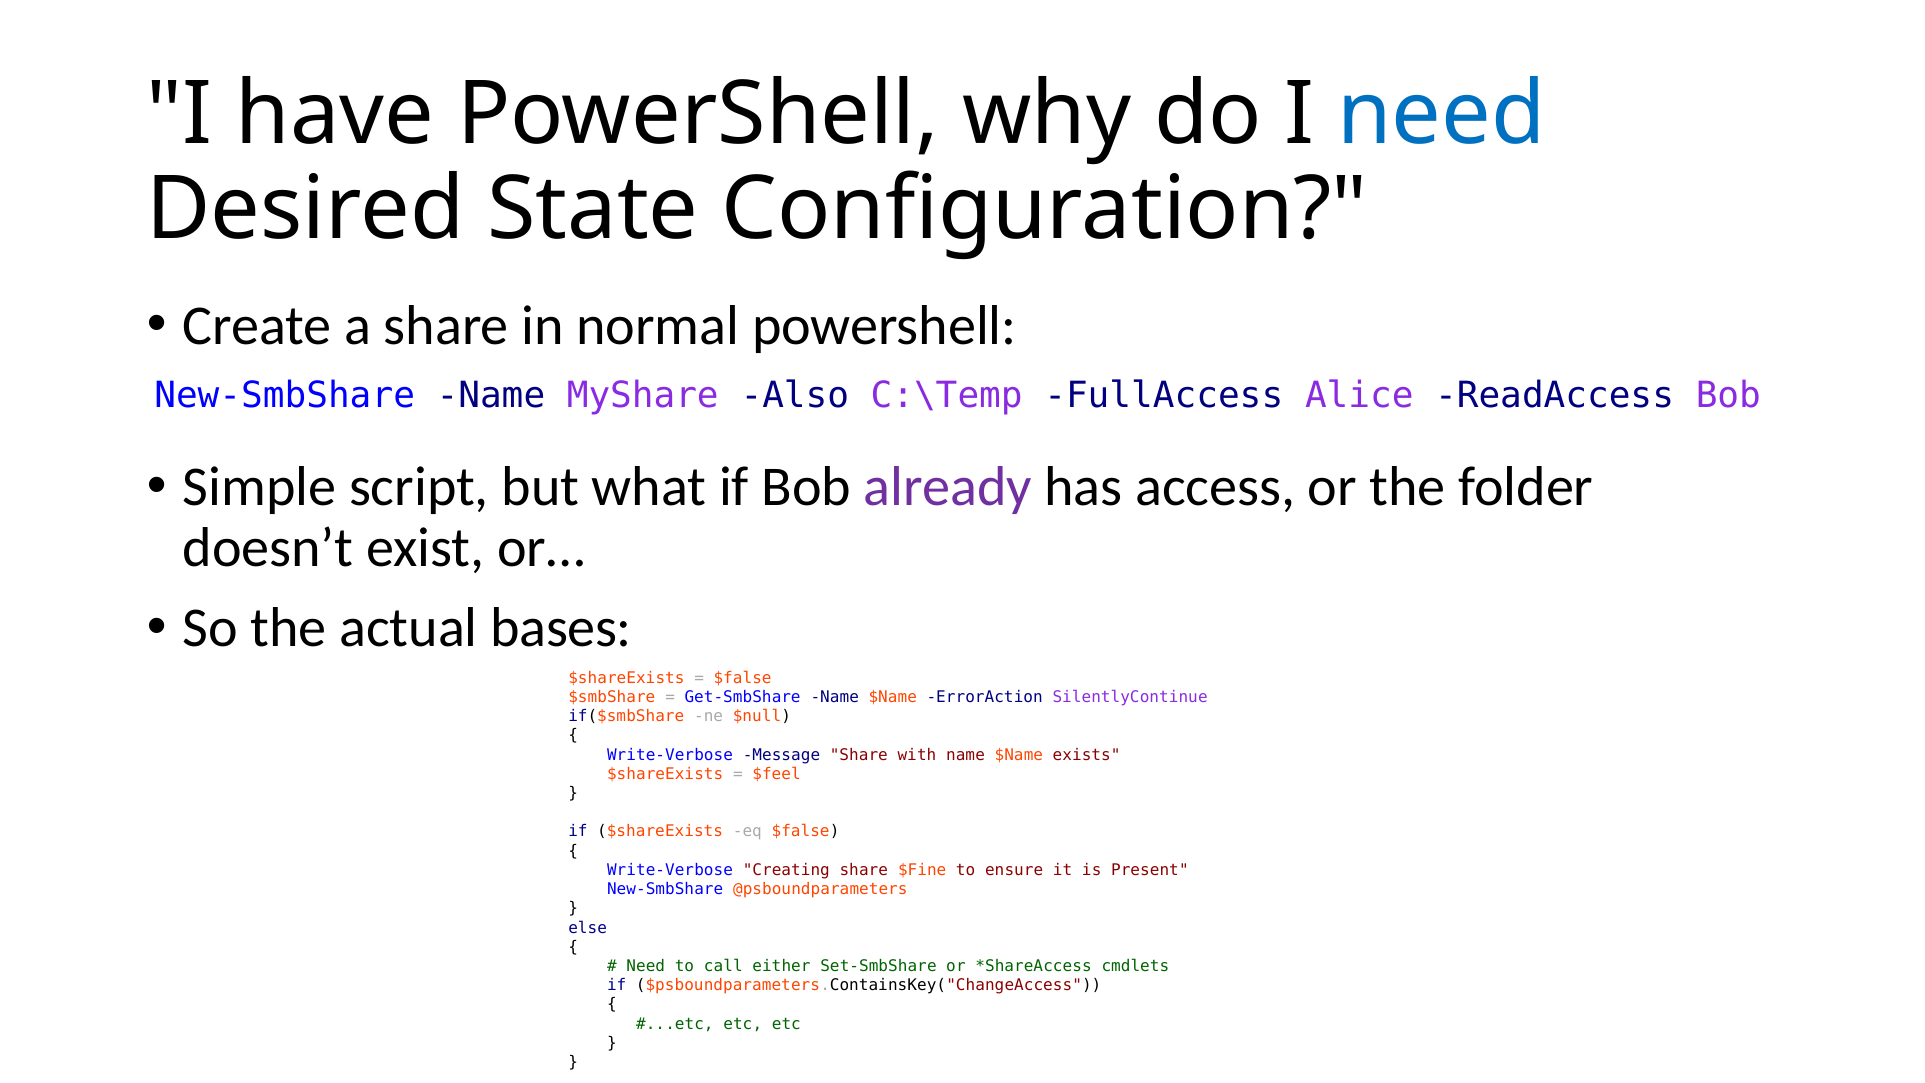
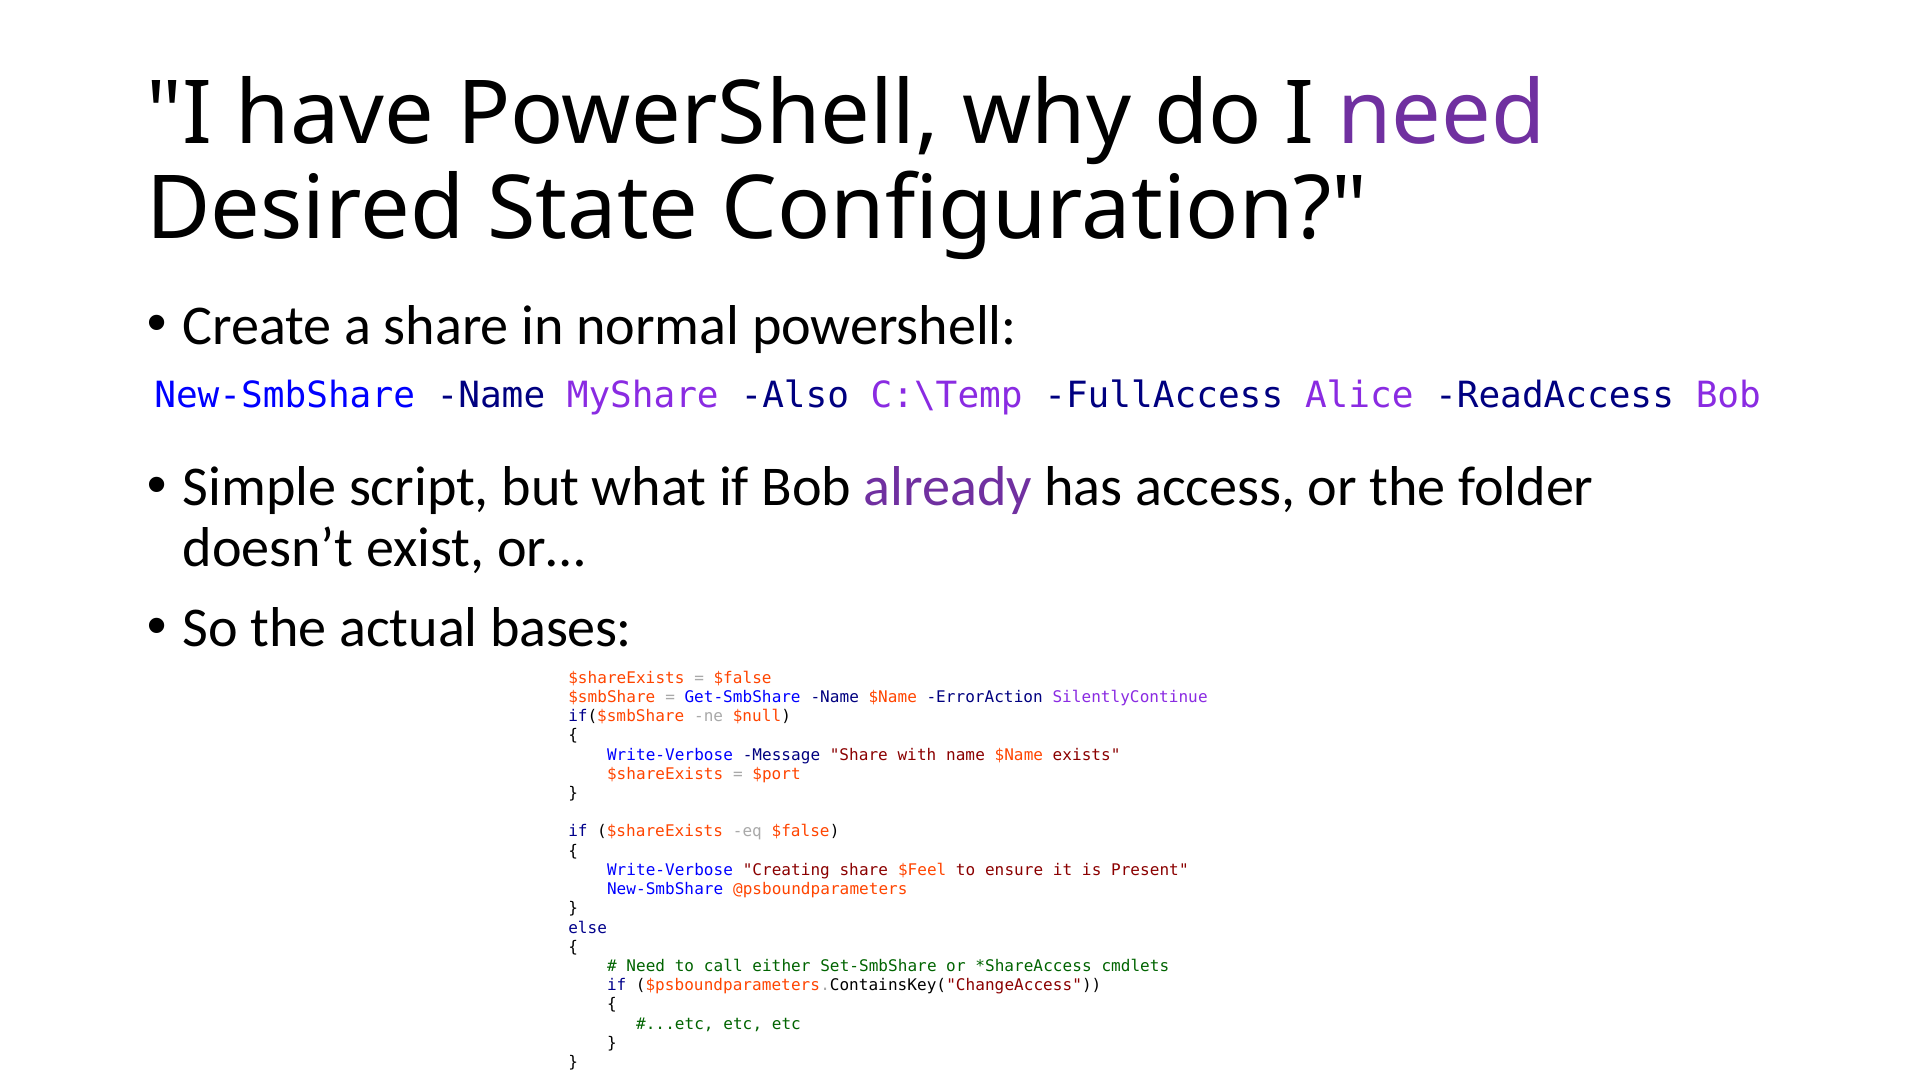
need colour: blue -> purple (1441, 114)
$feel: $feel -> $port (777, 774)
$Fine: $Fine -> $Feel (922, 870)
